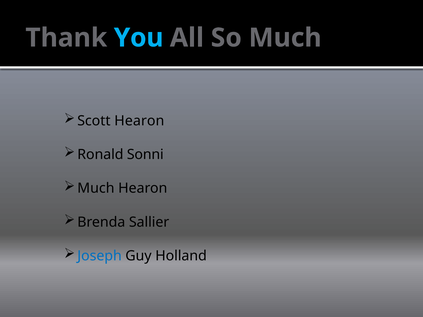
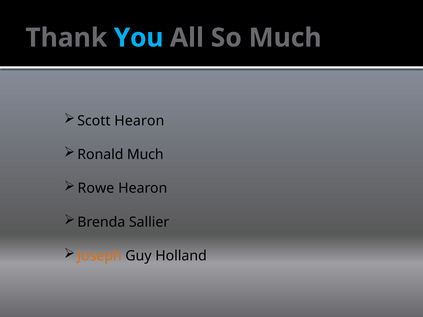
Ronald Sonni: Sonni -> Much (145, 155)
Much: Much -> Rowe (96, 188)
Joseph colour: blue -> orange (100, 256)
